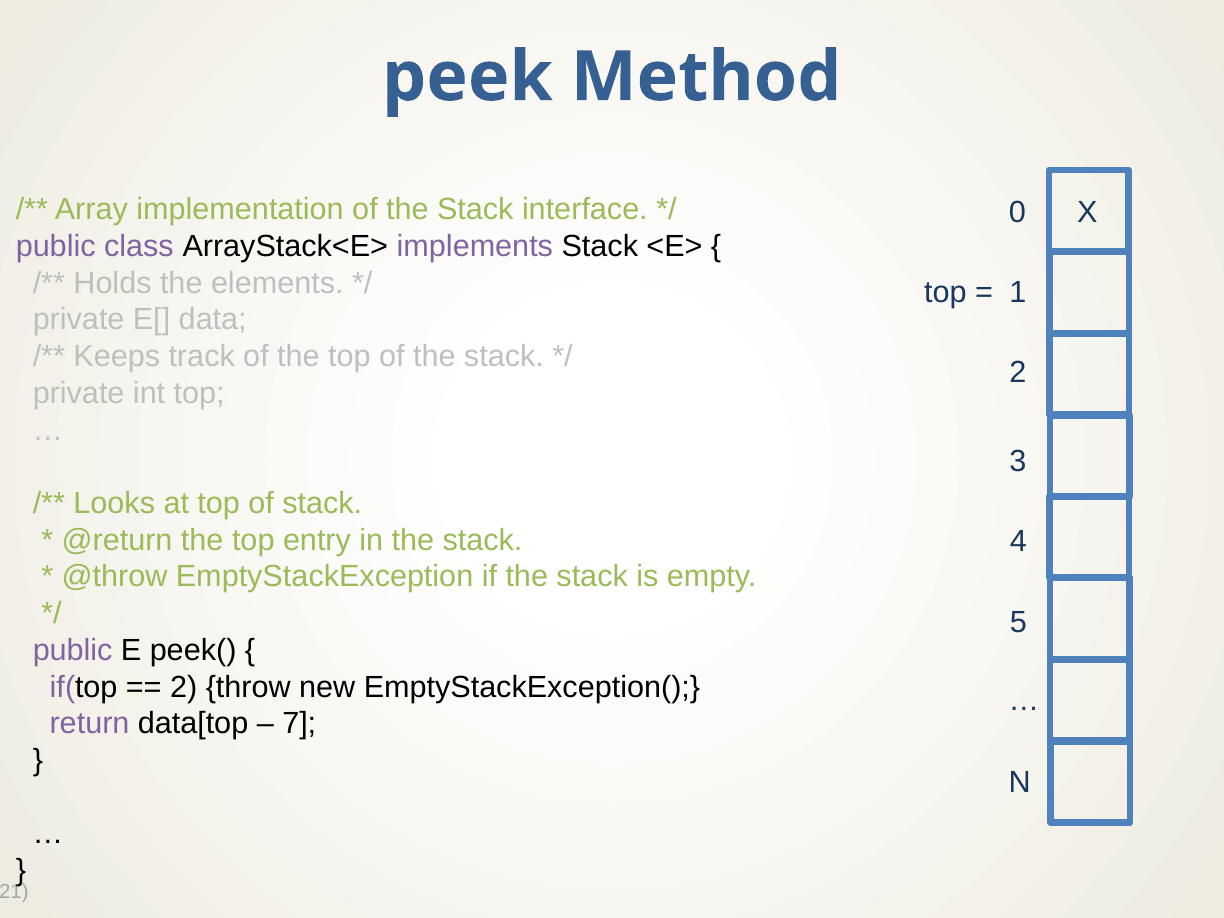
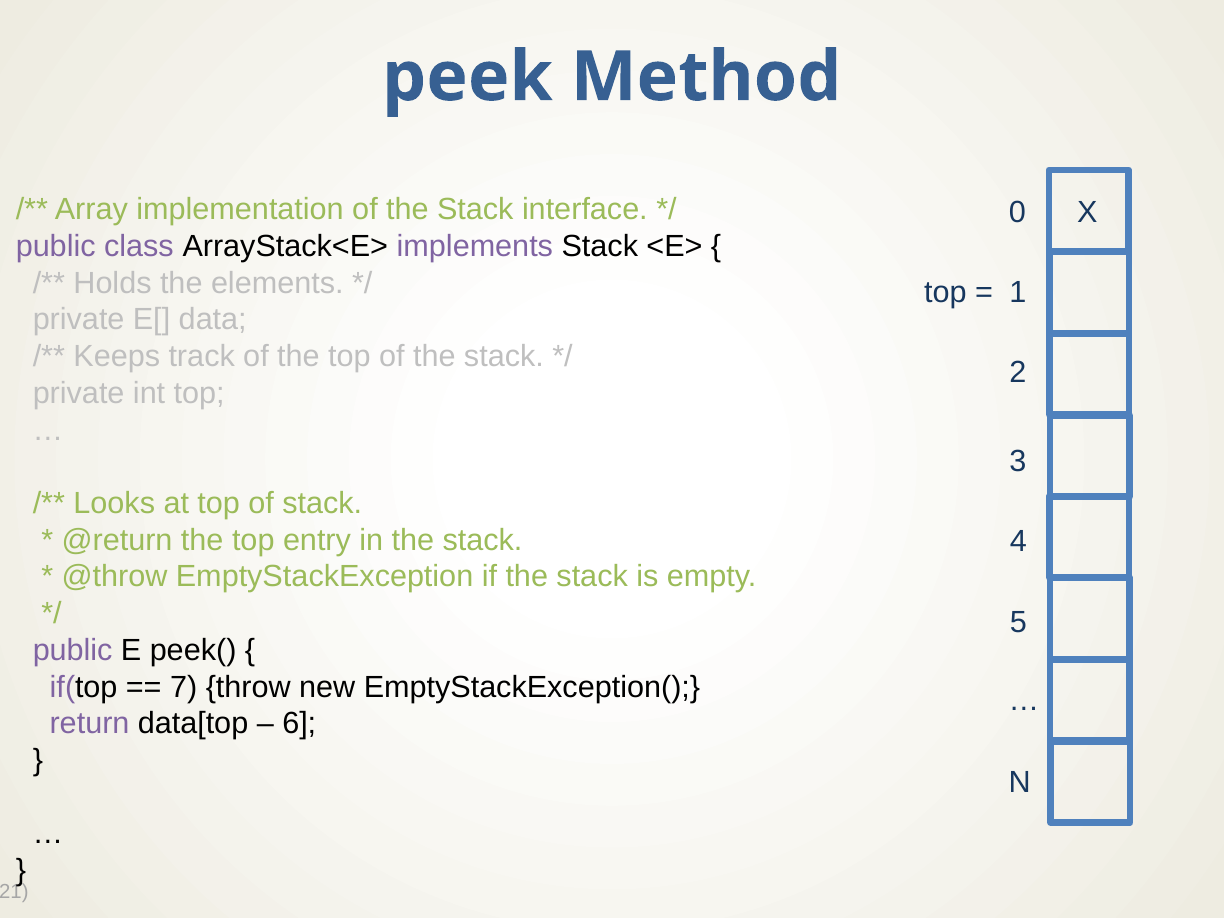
2: 2 -> 7 (184, 687)
7: 7 -> 6 (299, 724)
